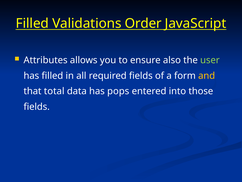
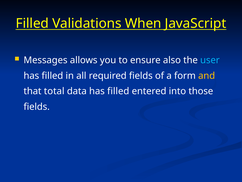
Order: Order -> When (143, 23)
Attributes: Attributes -> Messages (46, 60)
user colour: light green -> light blue (210, 60)
data has pops: pops -> filled (118, 91)
